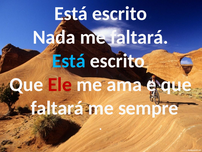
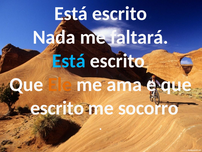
Ele colour: red -> orange (60, 84)
faltará: faltará -> escrito (57, 108)
sempre: sempre -> socorro (148, 108)
